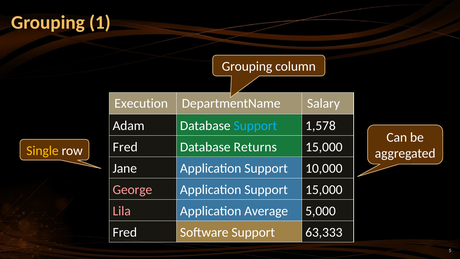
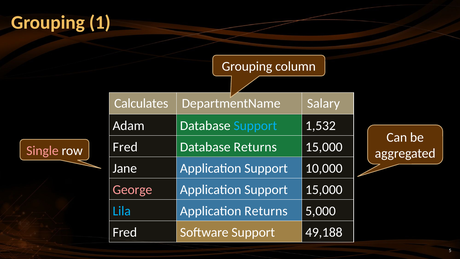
Execution: Execution -> Calculates (141, 103)
1,578: 1,578 -> 1,532 (320, 126)
Single colour: yellow -> pink (42, 151)
Lila colour: pink -> light blue (122, 211)
Application Average: Average -> Returns (266, 211)
63,333: 63,333 -> 49,188 (324, 232)
